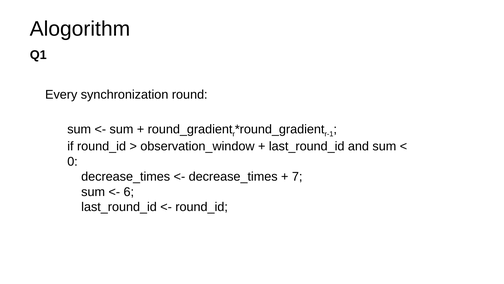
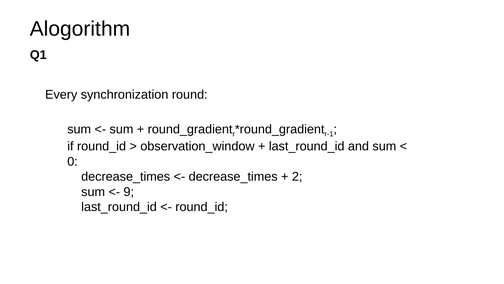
7: 7 -> 2 (297, 176)
6: 6 -> 9 (129, 192)
